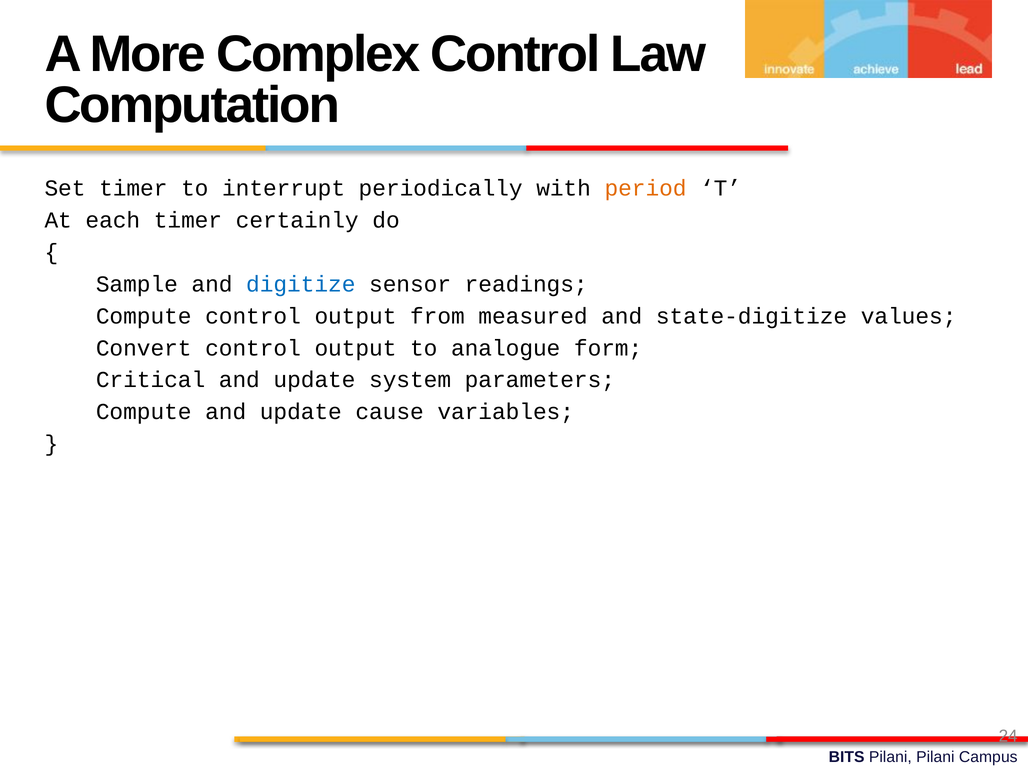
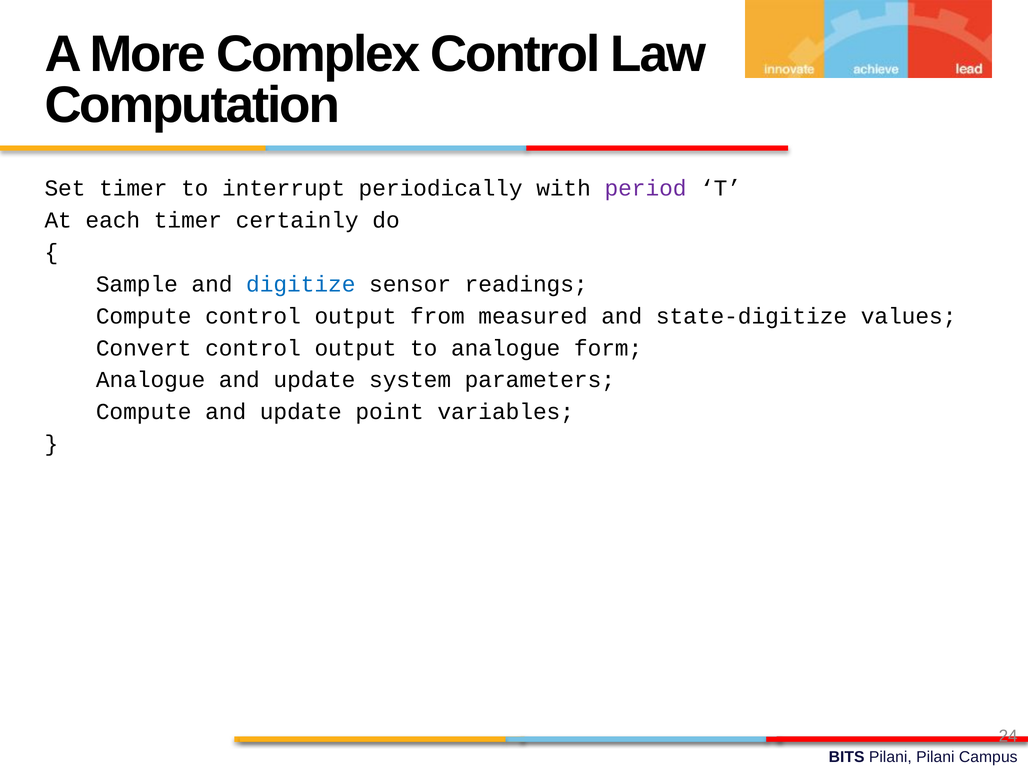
period colour: orange -> purple (646, 188)
Critical: Critical -> Analogue (151, 380)
cause: cause -> point (390, 412)
